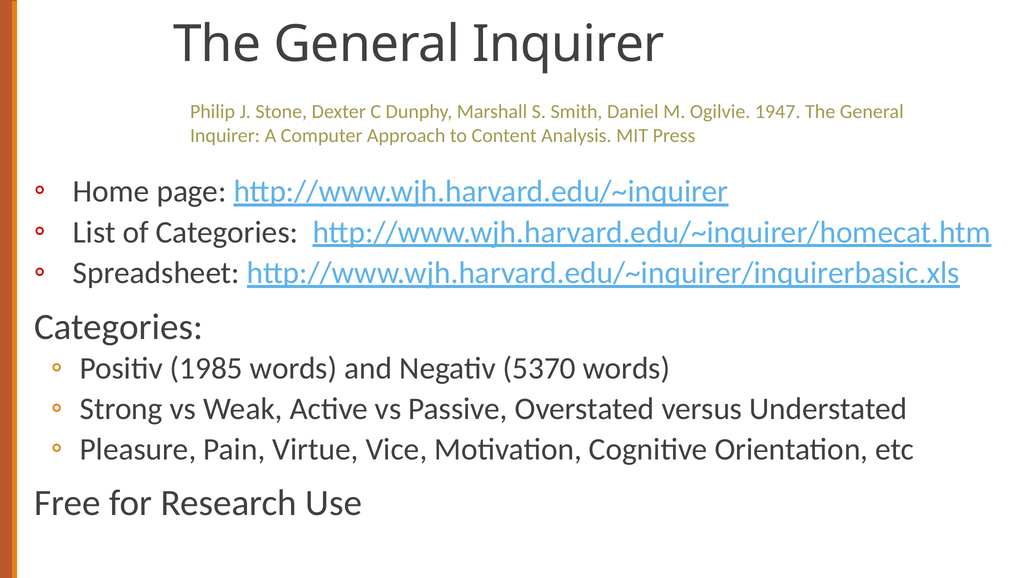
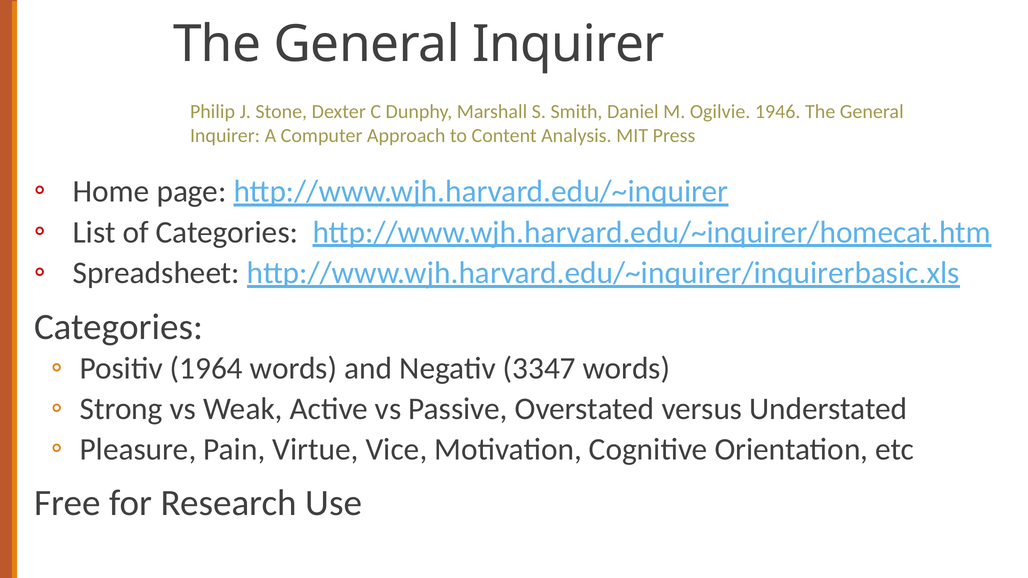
1947: 1947 -> 1946 (778, 112)
1985: 1985 -> 1964 (206, 369)
5370: 5370 -> 3347 (539, 369)
